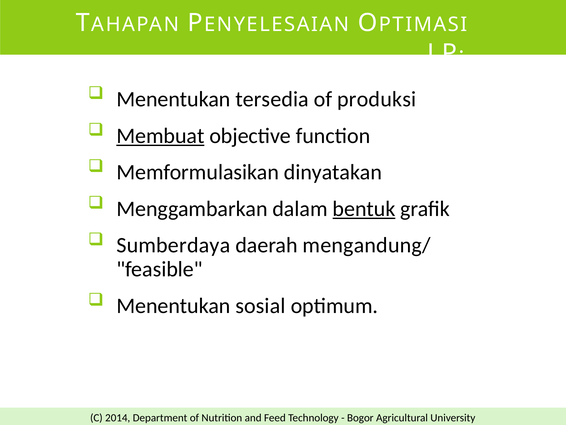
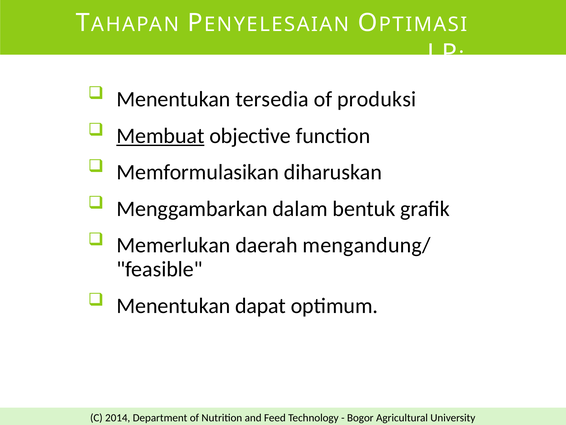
dinyatakan: dinyatakan -> diharuskan (333, 172)
bentuk underline: present -> none (364, 209)
Sumberdaya: Sumberdaya -> Memerlukan (173, 245)
sosial: sosial -> dapat (261, 305)
